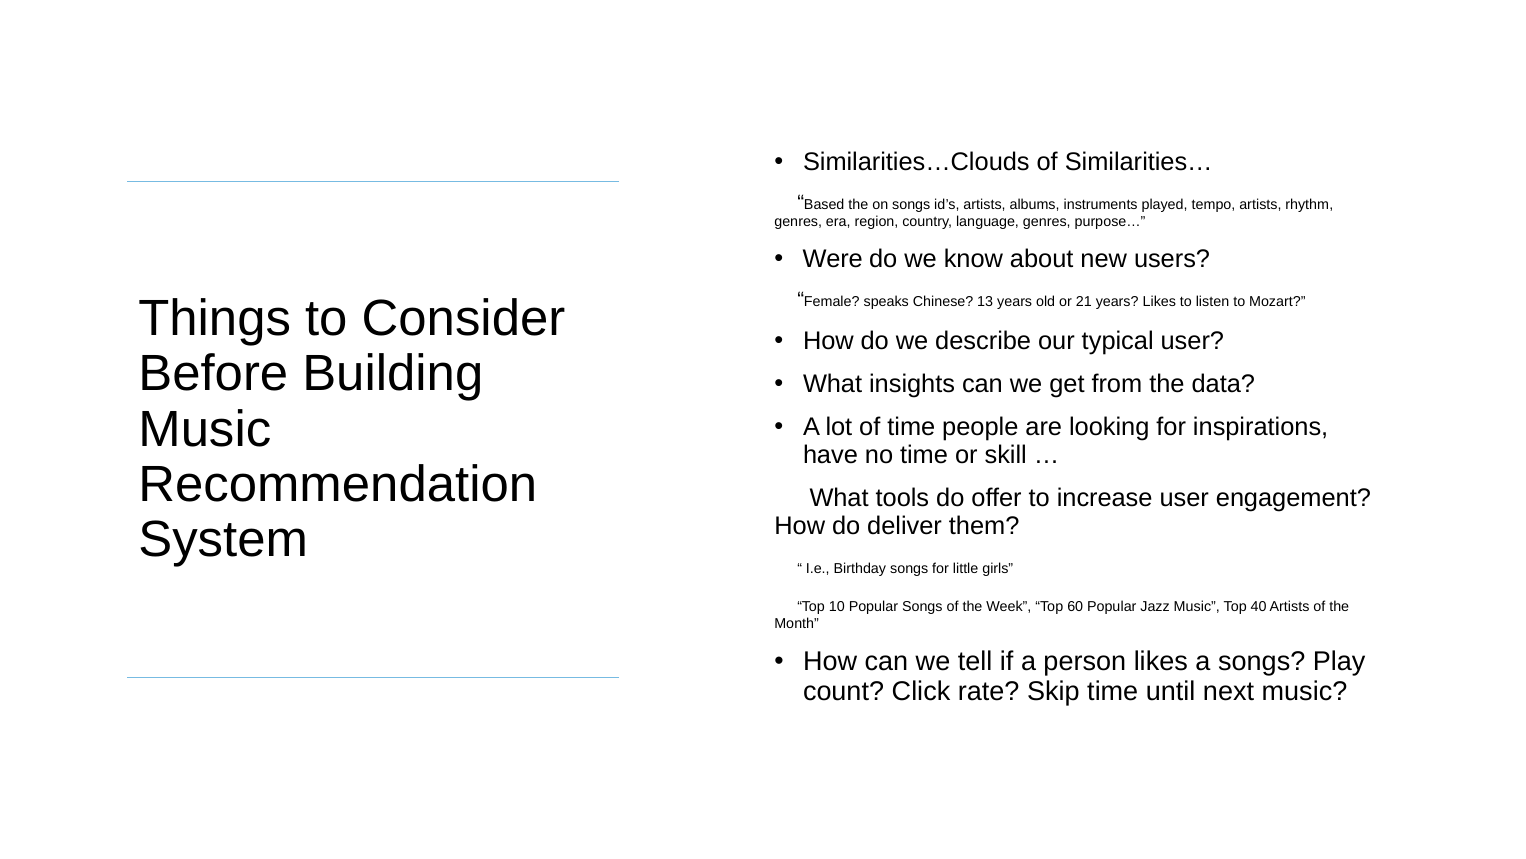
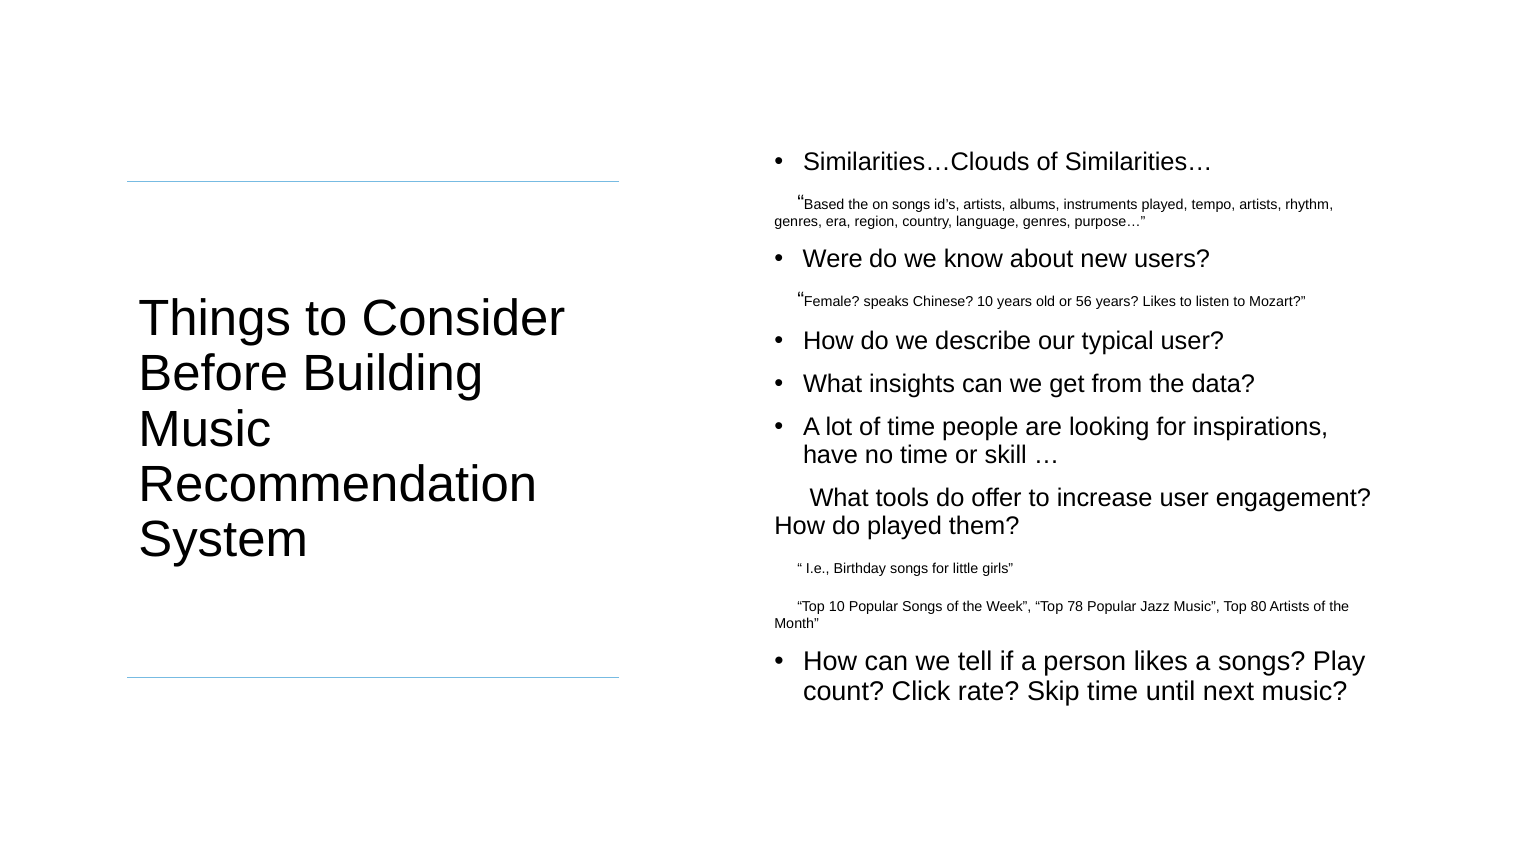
Chinese 13: 13 -> 10 (985, 302)
21: 21 -> 56 (1084, 302)
do deliver: deliver -> played (905, 525)
60: 60 -> 78 (1075, 606)
40: 40 -> 80 (1259, 606)
